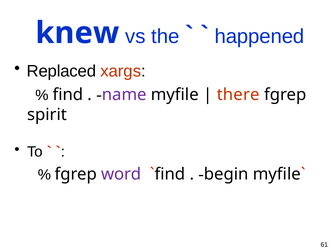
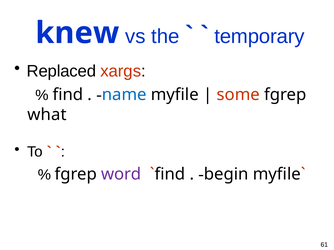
happened: happened -> temporary (259, 36)
name colour: purple -> blue (124, 95)
there: there -> some (238, 95)
spirit: spirit -> what (47, 115)
